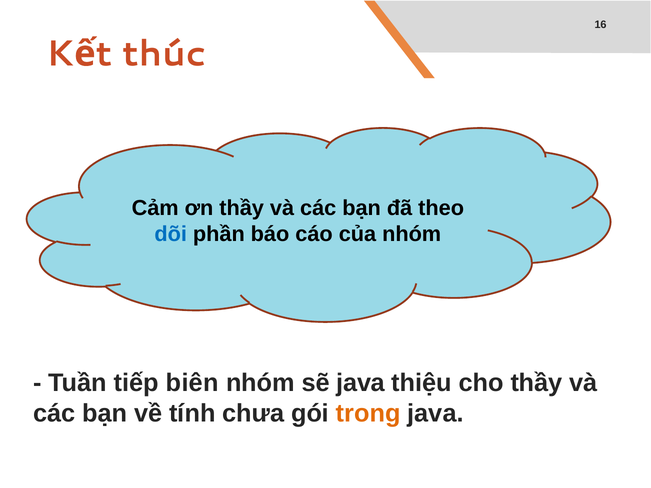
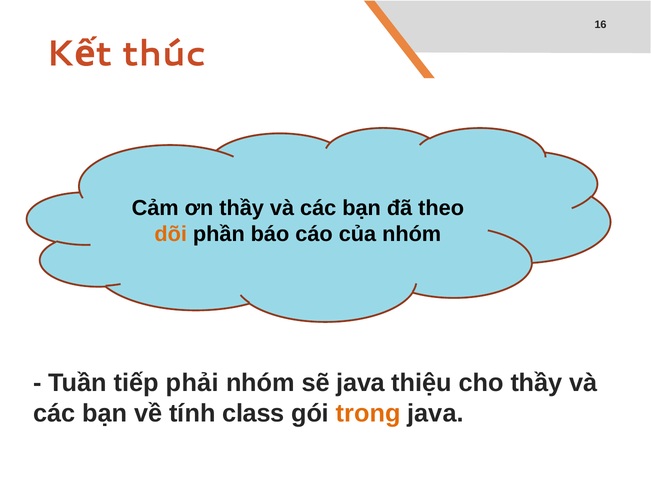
dõi colour: blue -> orange (171, 234)
biên: biên -> phải (192, 383)
chưa: chưa -> class (253, 413)
